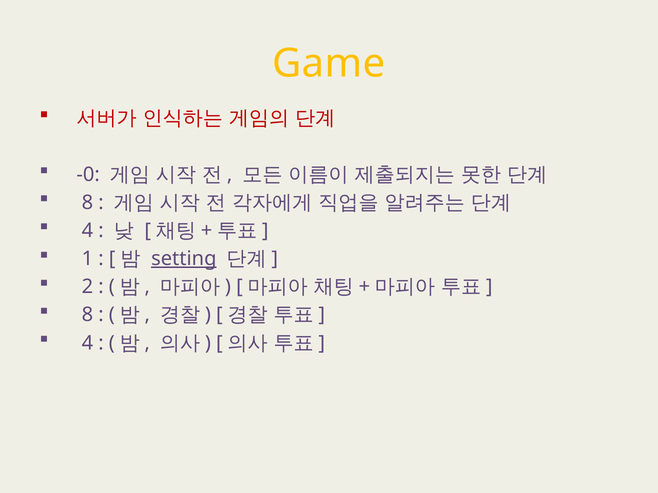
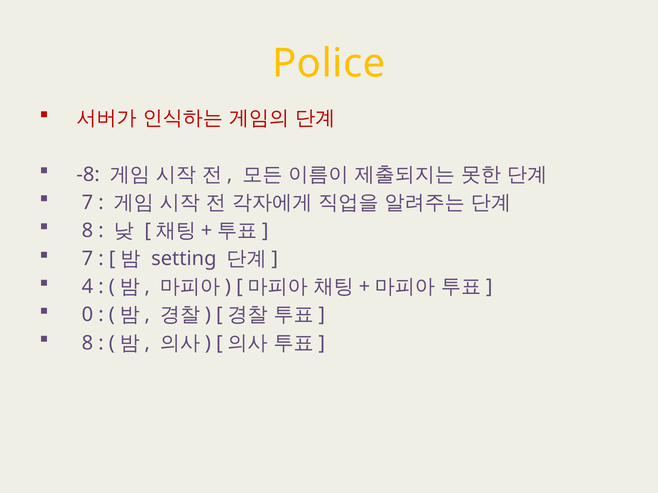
Game: Game -> Police (329, 64)
-0: -0 -> -8 (88, 175)
8: 8 -> 7 (87, 203)
4: 4 -> 8 (87, 231)
1: 1 -> 7 (87, 259)
setting underline: present -> none (184, 259)
2: 2 -> 4 (87, 287)
8: 8 -> 0 (87, 315)
4: 4 -> 8 (87, 343)
